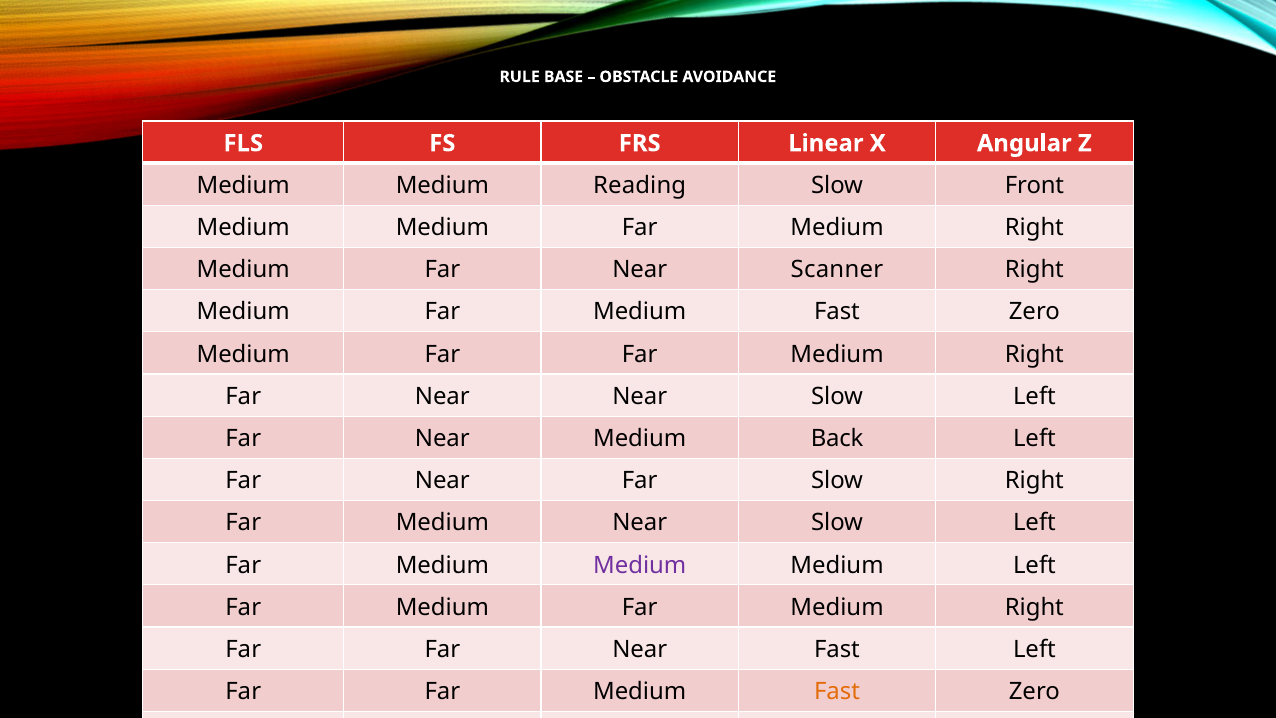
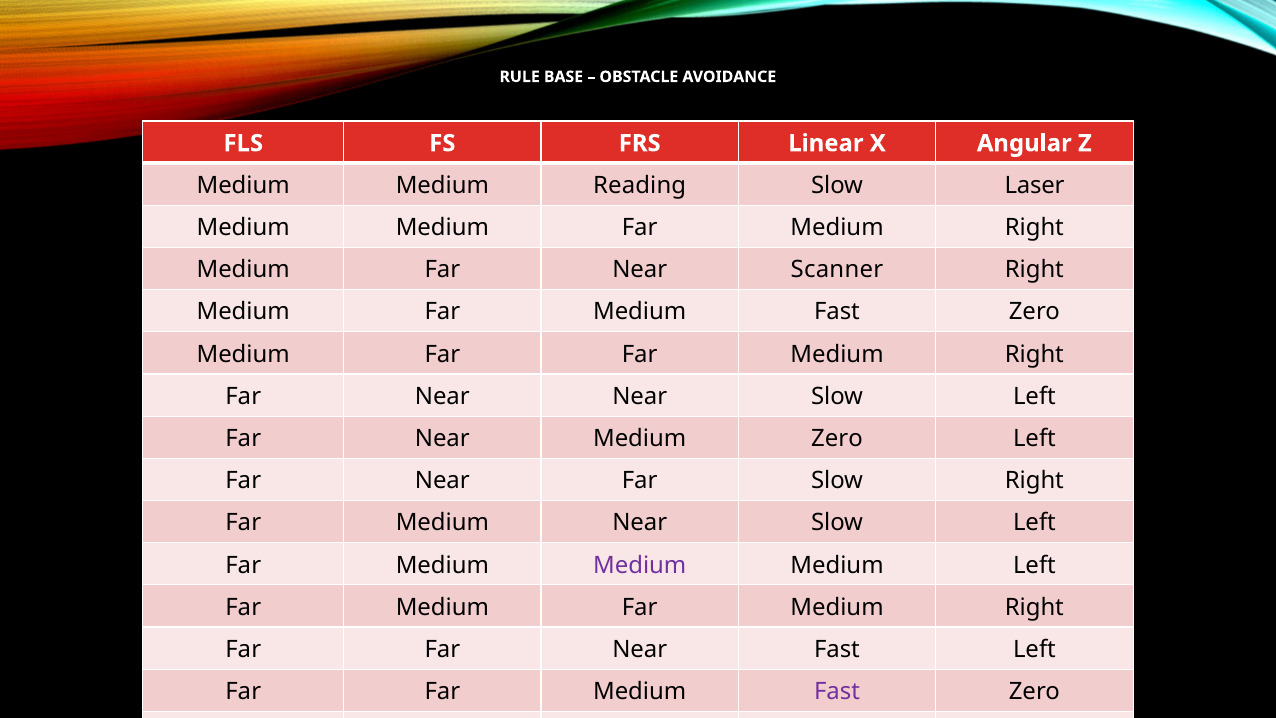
Front: Front -> Laser (1034, 185)
Medium Back: Back -> Zero (837, 438)
Fast colour: orange -> purple (837, 691)
